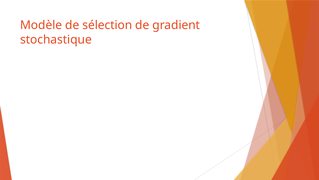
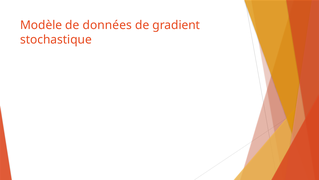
sélection: sélection -> données (107, 25)
